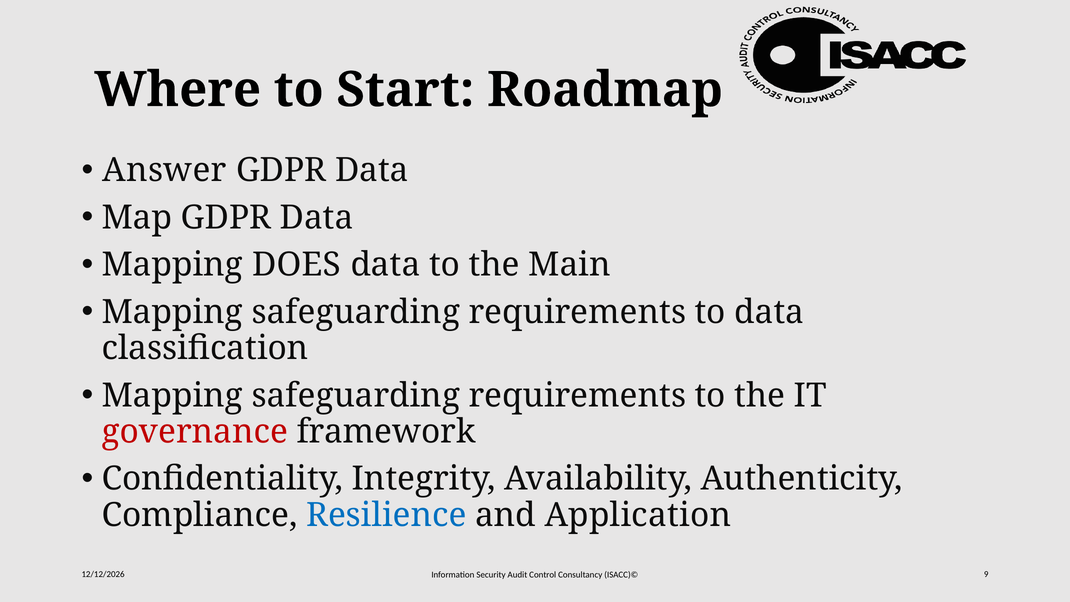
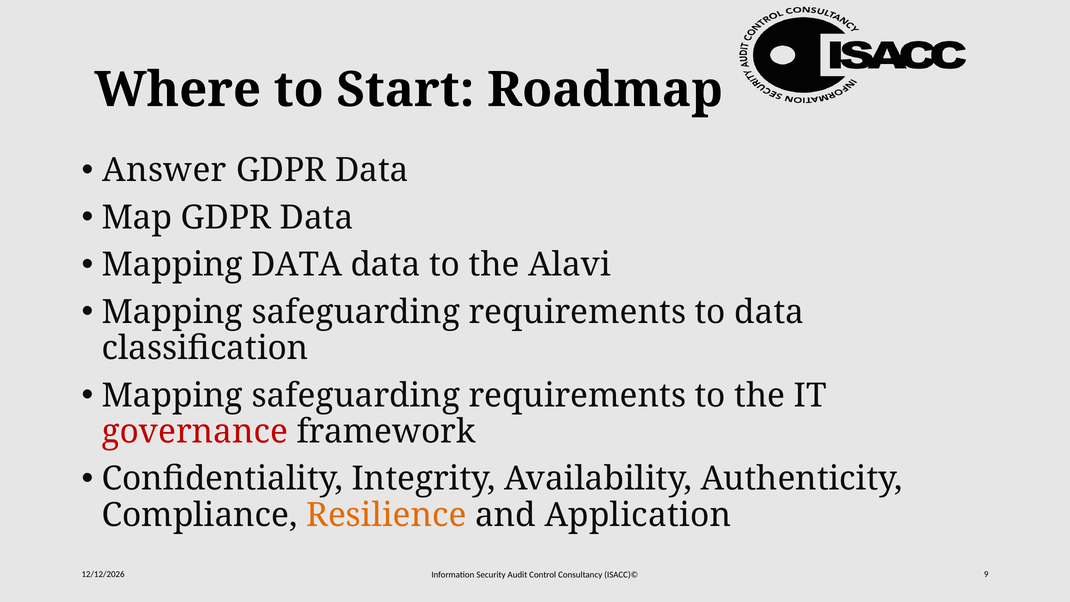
Mapping DOES: DOES -> DATA (297, 265)
Main: Main -> Alavi (570, 265)
Resilience colour: blue -> orange (386, 515)
